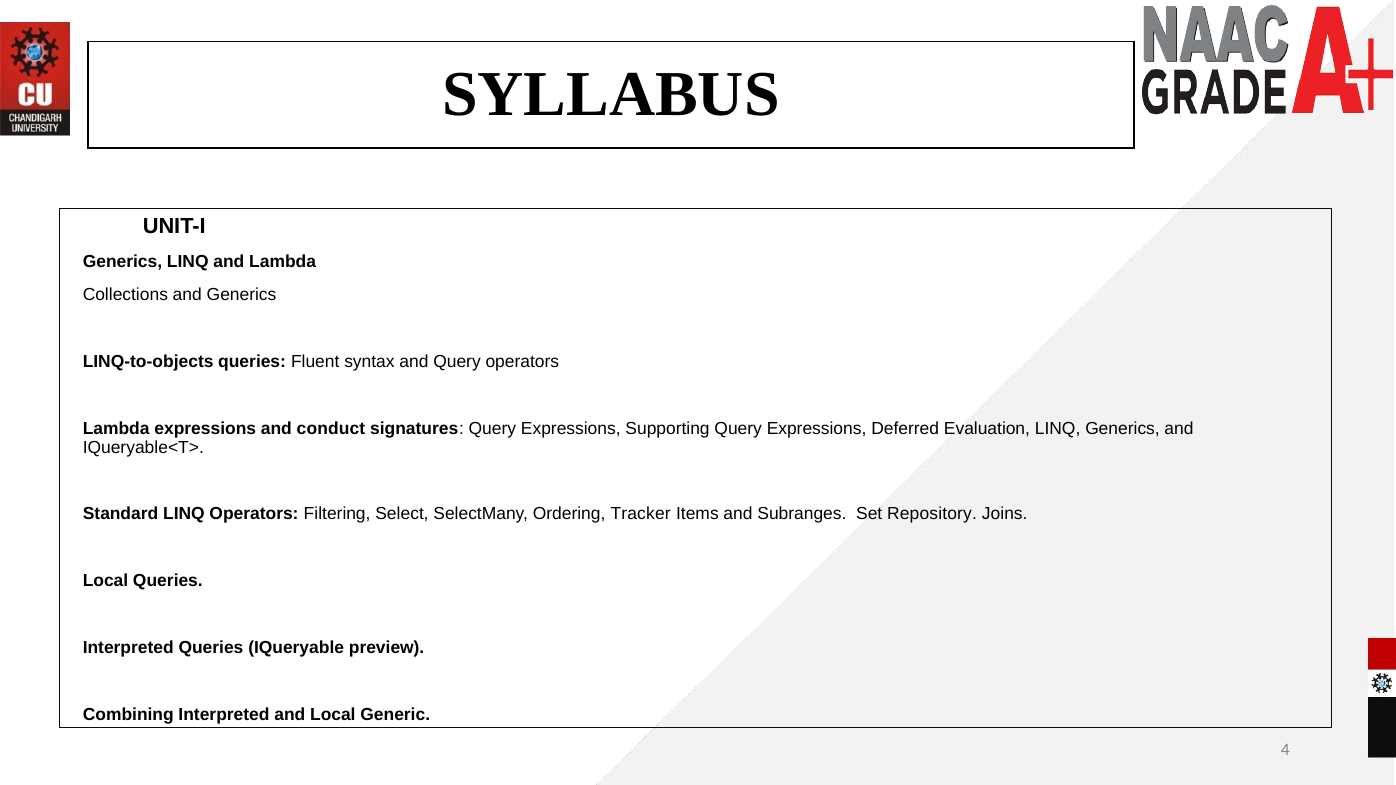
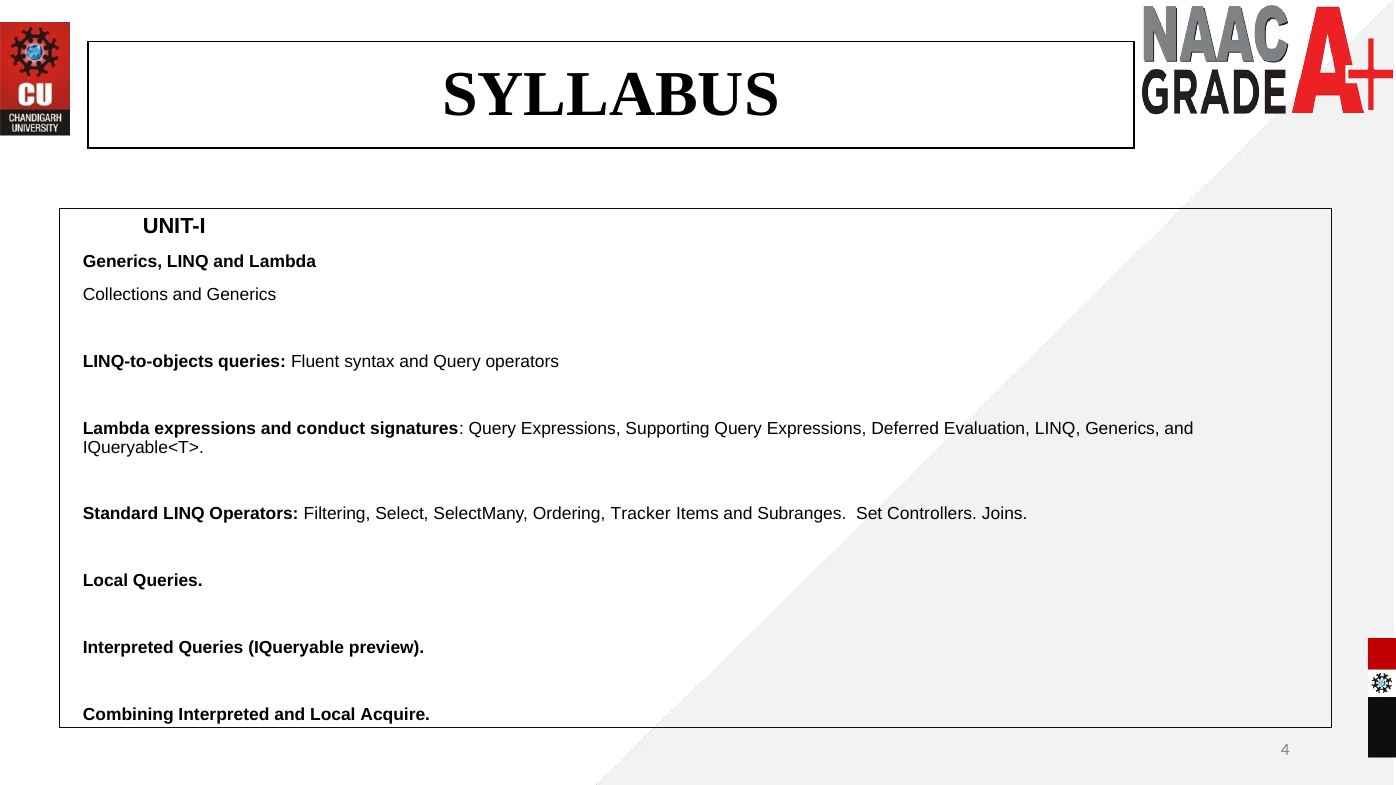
Repository: Repository -> Controllers (932, 514)
Generic: Generic -> Acquire (395, 715)
